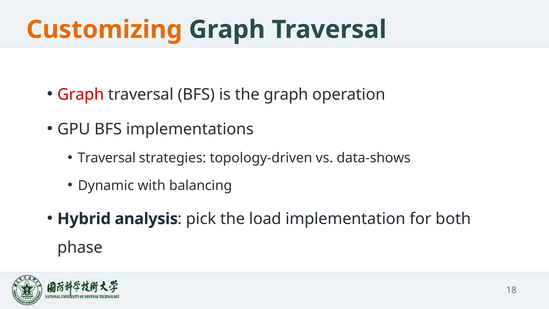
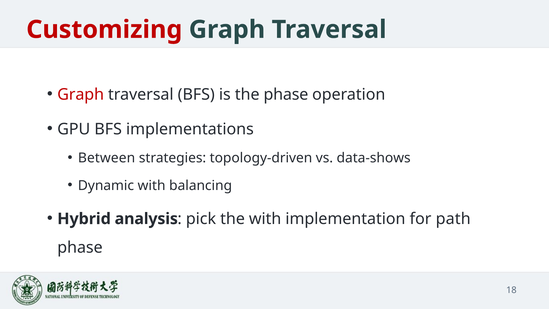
Customizing colour: orange -> red (104, 30)
the graph: graph -> phase (286, 94)
Traversal: Traversal -> Between (107, 158)
the load: load -> with (265, 219)
both: both -> path (453, 219)
